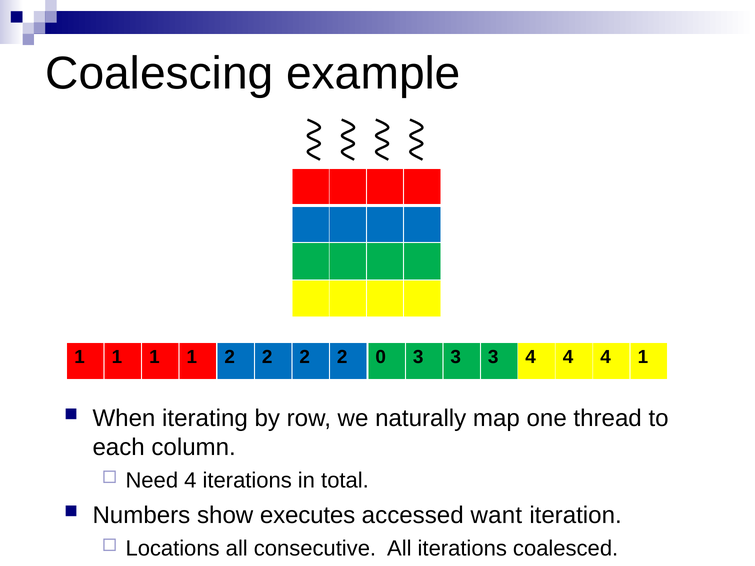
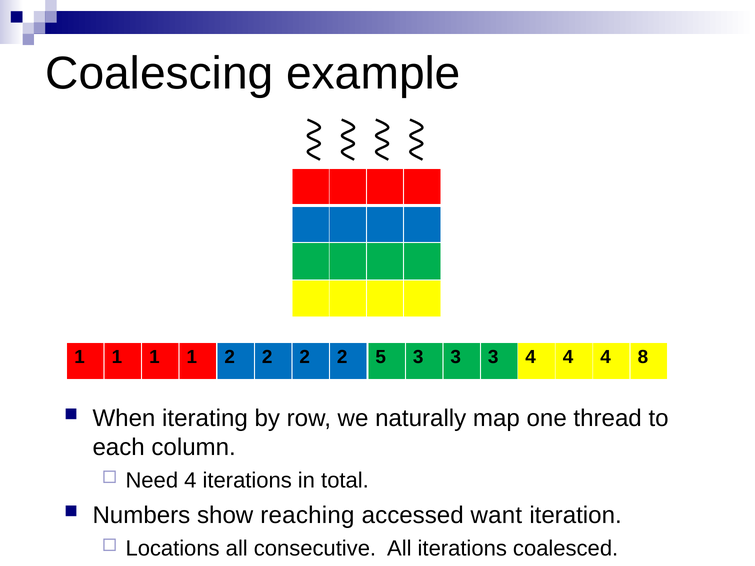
0: 0 -> 5 (381, 357)
4 1: 1 -> 8 (643, 357)
executes: executes -> reaching (307, 515)
